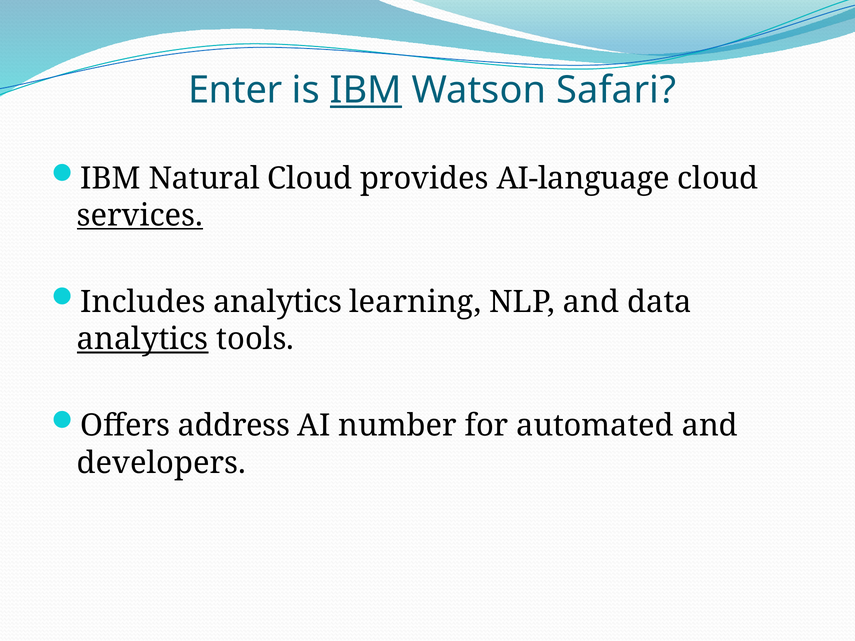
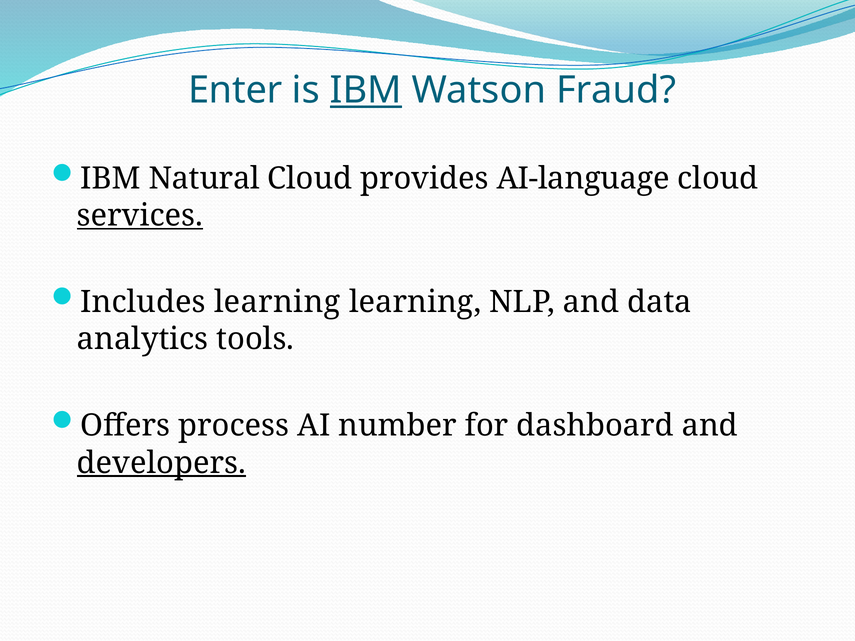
Safari: Safari -> Fraud (616, 90)
Includes analytics: analytics -> learning (277, 302)
analytics underline: present -> none (143, 339)
address: address -> process (234, 426)
automated: automated -> dashboard (595, 426)
developers underline: none -> present (161, 463)
